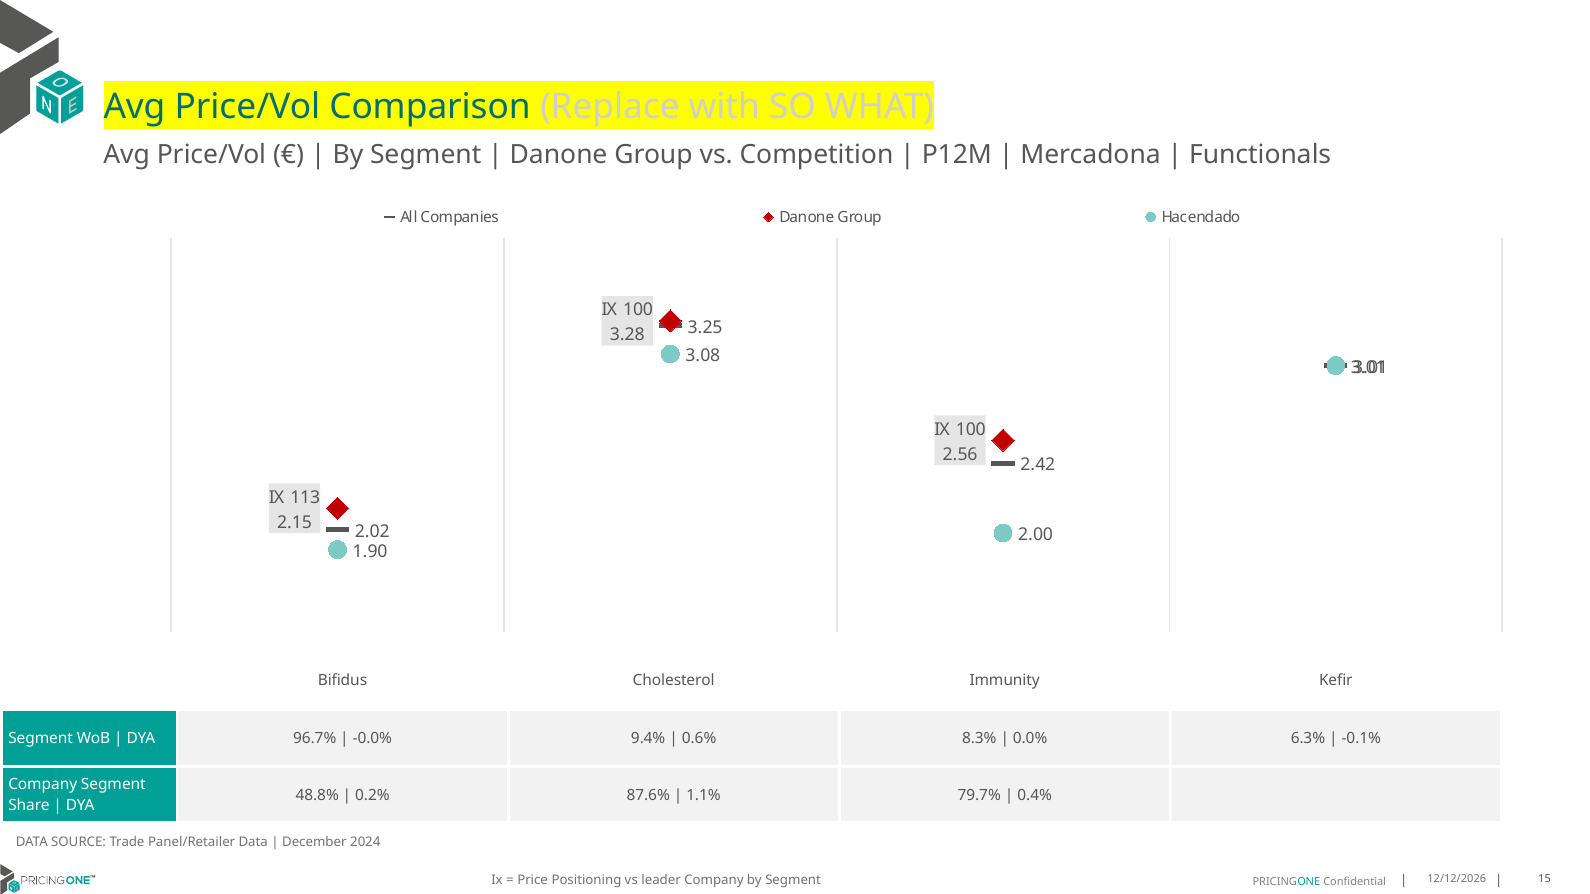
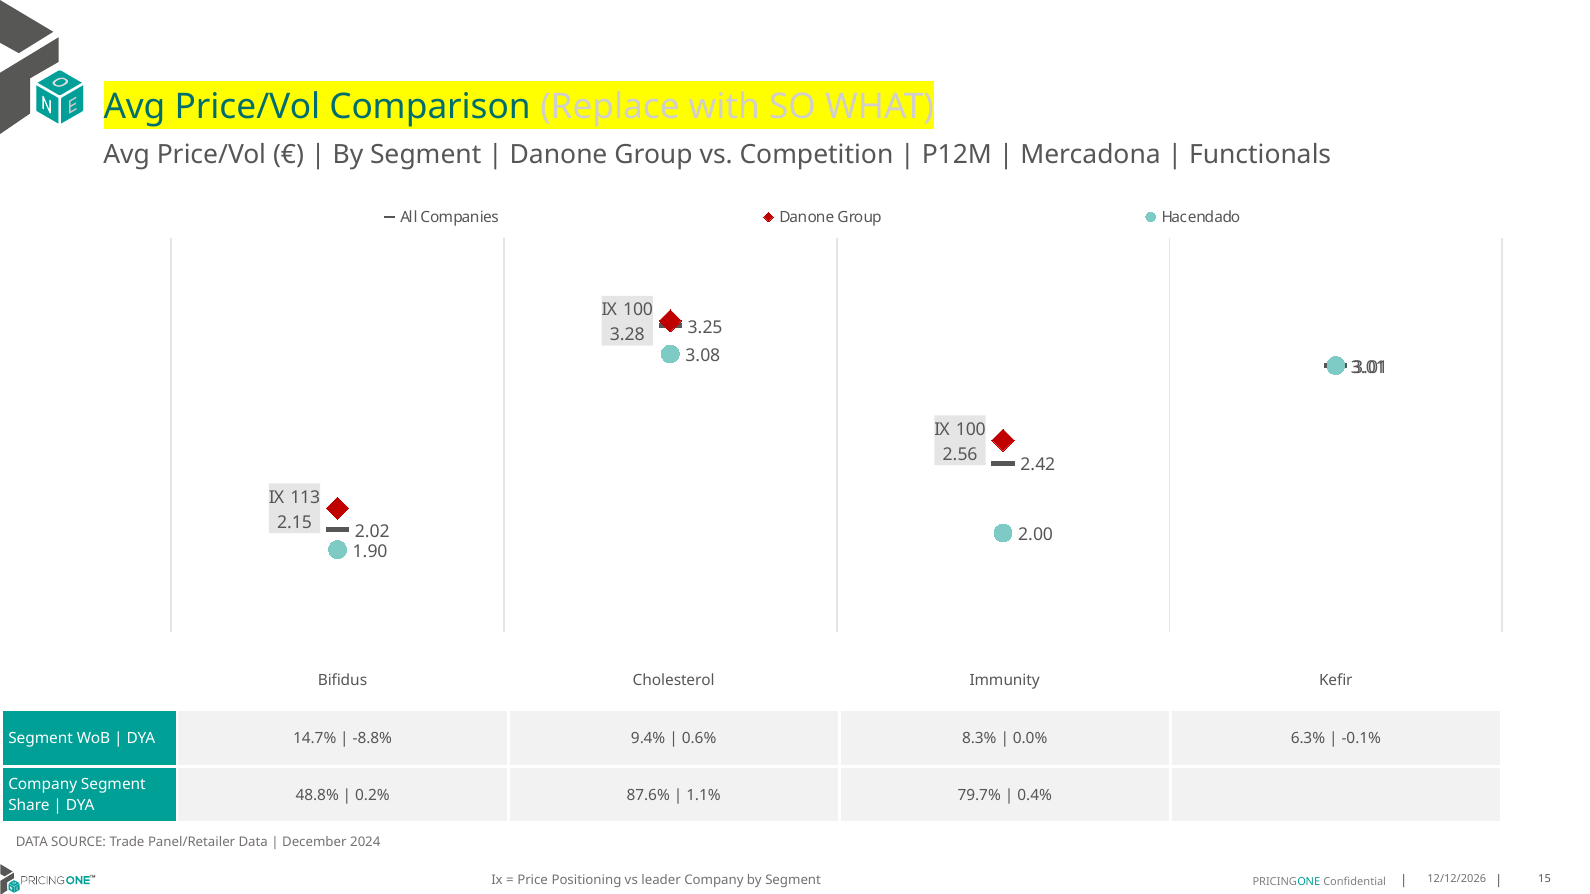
96.7%: 96.7% -> 14.7% (315, 739)
-0.0%: -0.0% -> -8.8% (372, 739)
